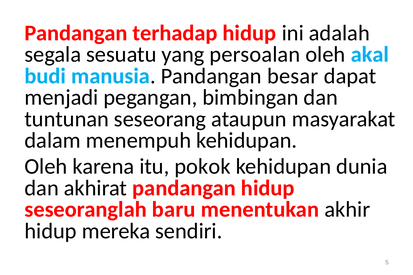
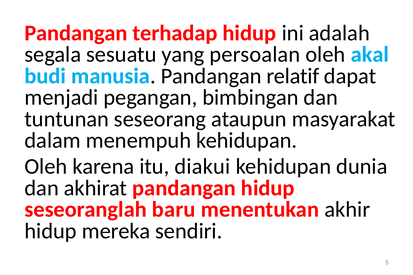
besar: besar -> relatif (293, 76)
pokok: pokok -> diakui (202, 167)
